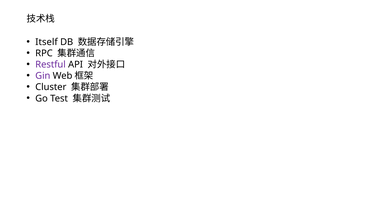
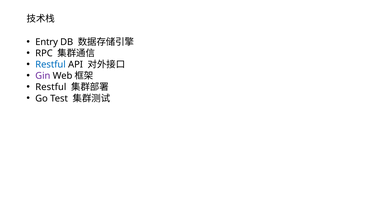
Itself: Itself -> Entry (47, 42)
Restful colour: purple -> blue (51, 65)
Cluster: Cluster -> Restful (51, 87)
